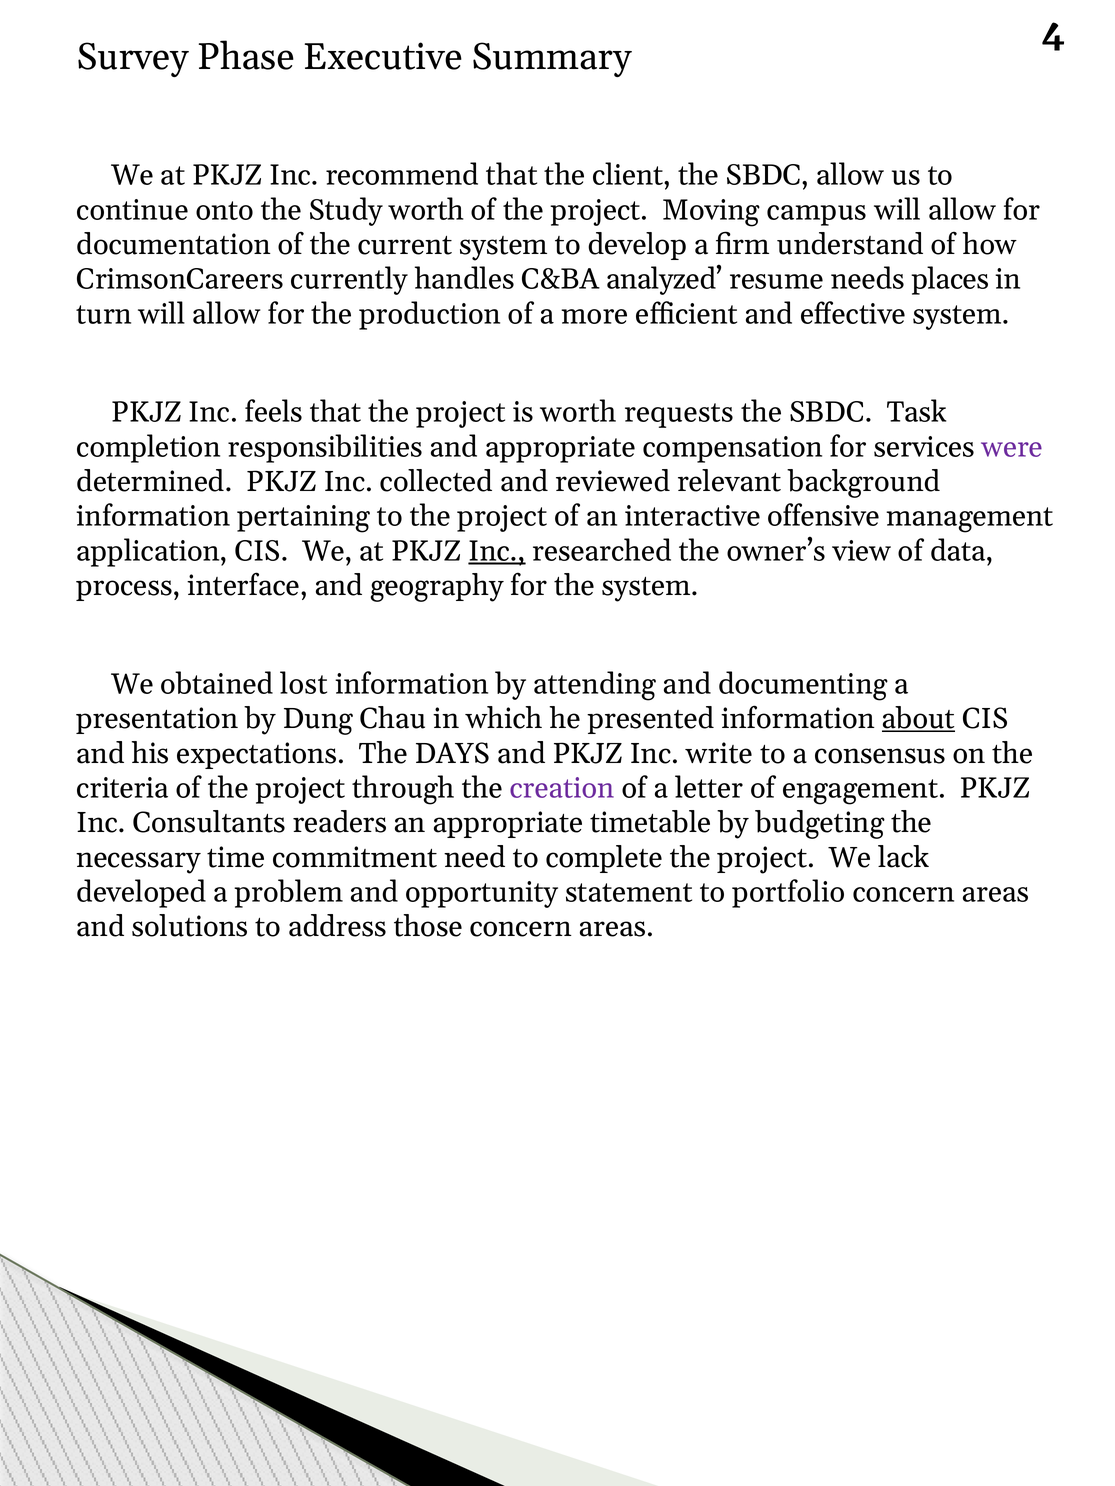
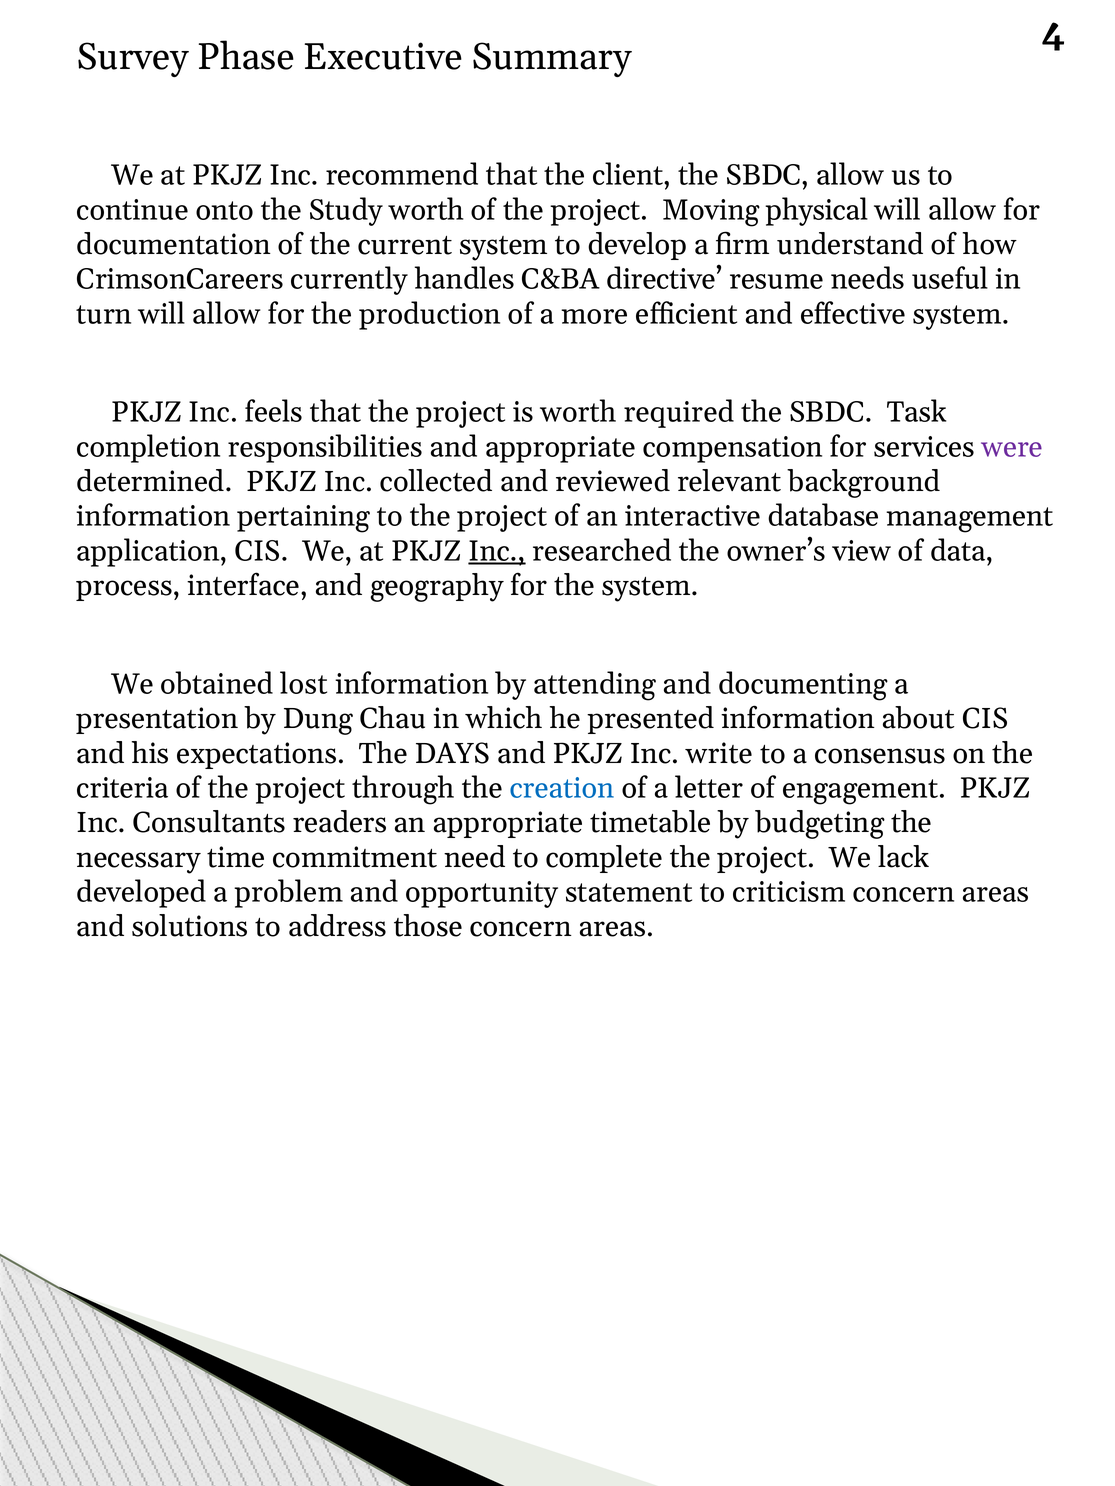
campus: campus -> physical (817, 210)
analyzed: analyzed -> directive (664, 279)
places: places -> useful (950, 279)
requests: requests -> required (679, 413)
offensive: offensive -> database (824, 517)
about underline: present -> none (918, 719)
creation colour: purple -> blue (562, 789)
portfolio: portfolio -> criticism (789, 893)
